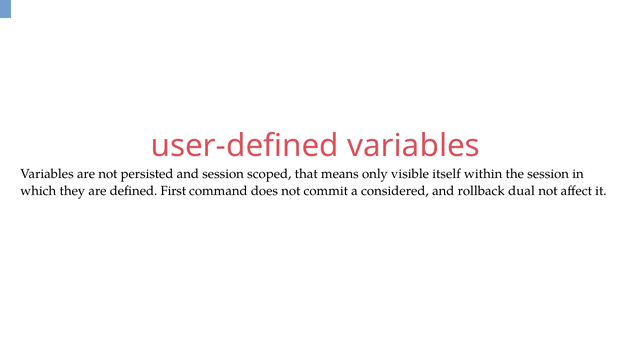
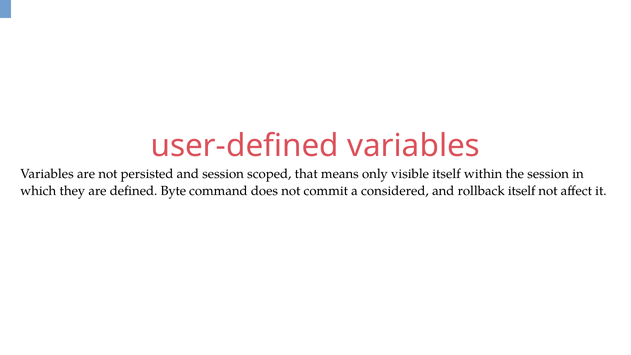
First: First -> Byte (173, 191)
rollback dual: dual -> itself (522, 191)
